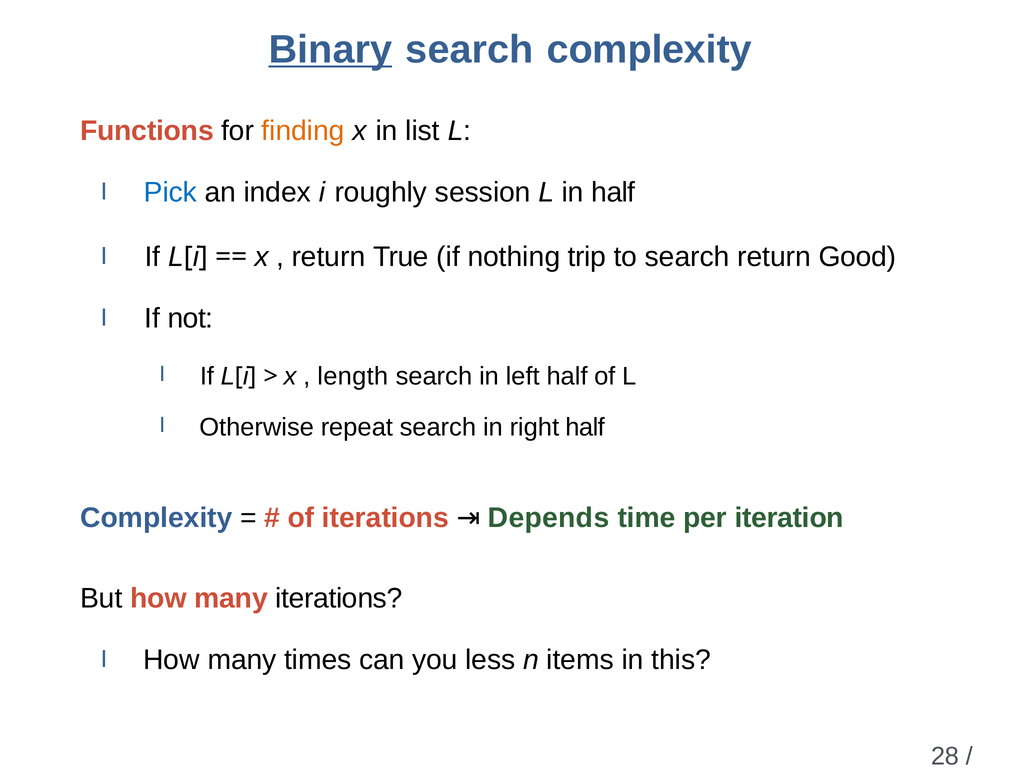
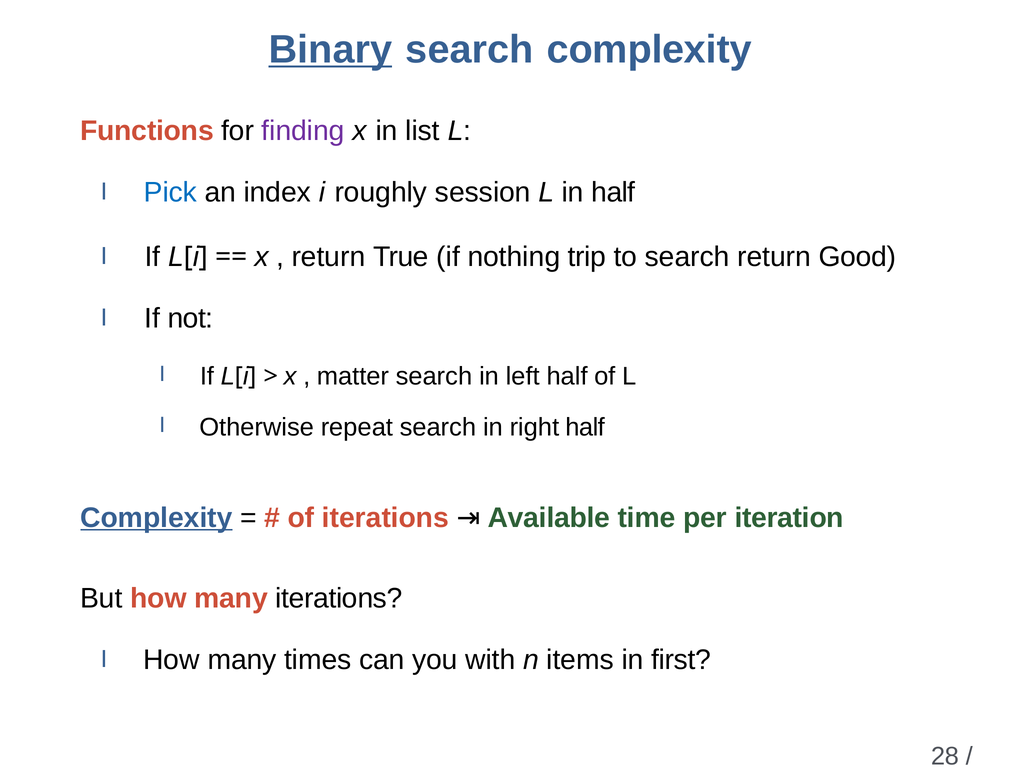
finding colour: orange -> purple (303, 131)
length: length -> matter (353, 376)
Complexity underline: none -> present (156, 518)
Depends: Depends -> Available (549, 518)
less: less -> with (490, 660)
this: this -> first (681, 660)
